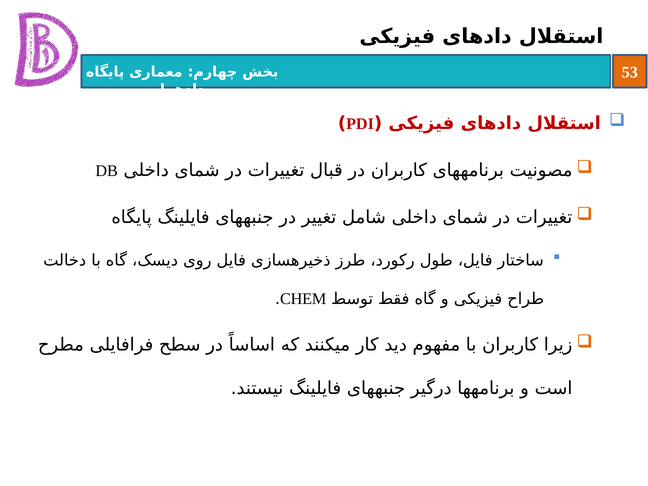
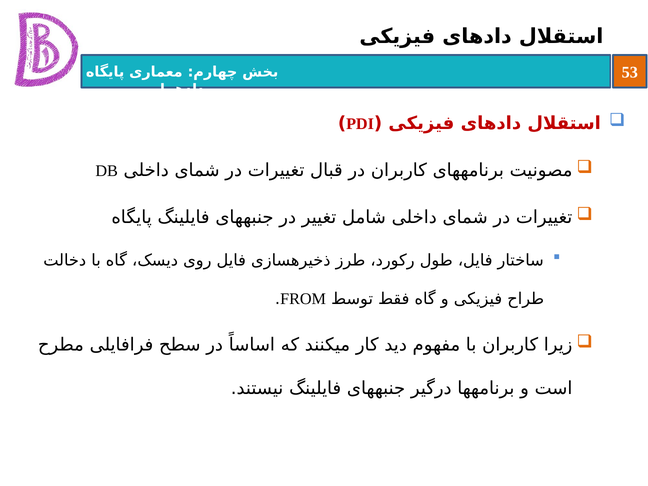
CHEM: CHEM -> FROM (303, 299)
